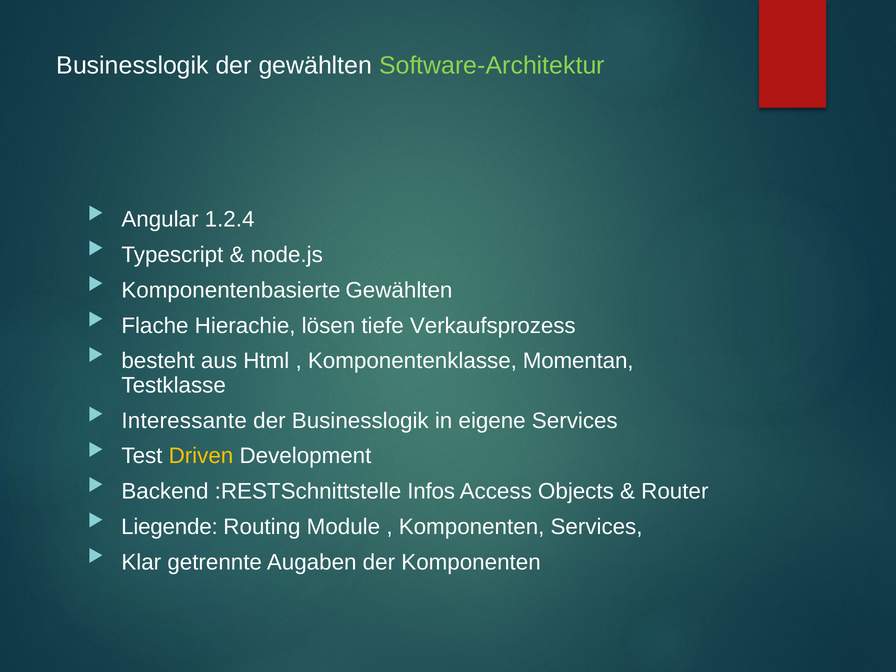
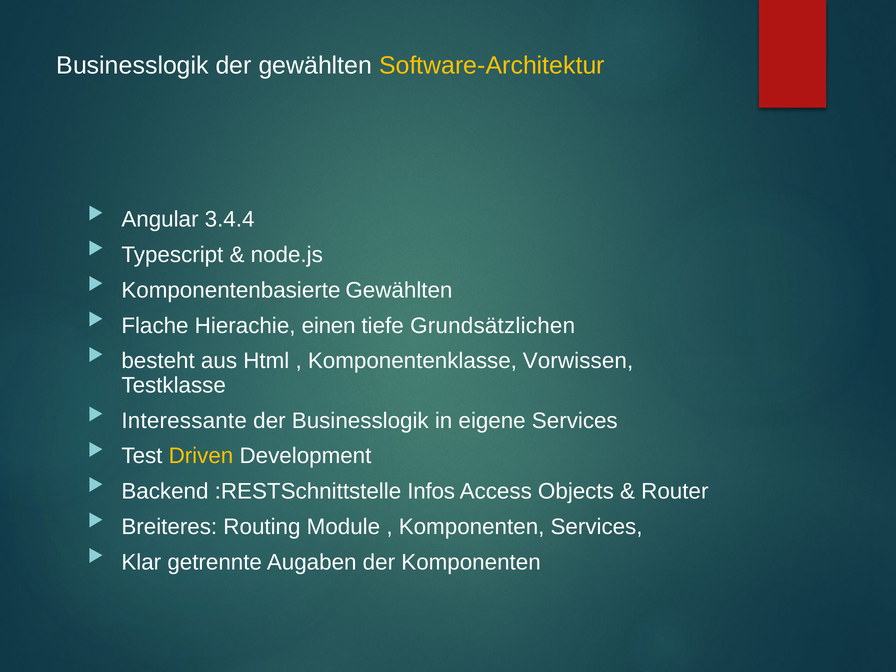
Software-Architektur colour: light green -> yellow (492, 66)
1.2.4: 1.2.4 -> 3.4.4 (230, 220)
lösen: lösen -> einen (329, 326)
Verkaufsprozess: Verkaufsprozess -> Grundsätzlichen (493, 326)
Momentan: Momentan -> Vorwissen (578, 361)
Liegende: Liegende -> Breiteres (169, 527)
